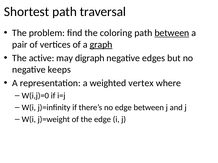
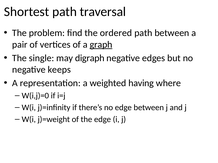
coloring: coloring -> ordered (116, 33)
between underline: present -> none (172, 33)
active: active -> single (42, 58)
vertex: vertex -> having (141, 83)
